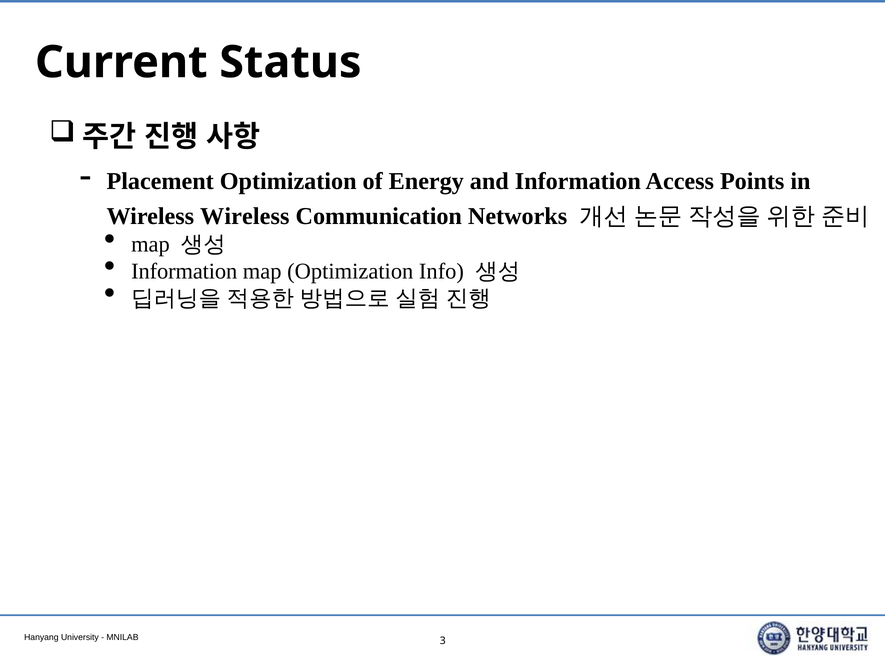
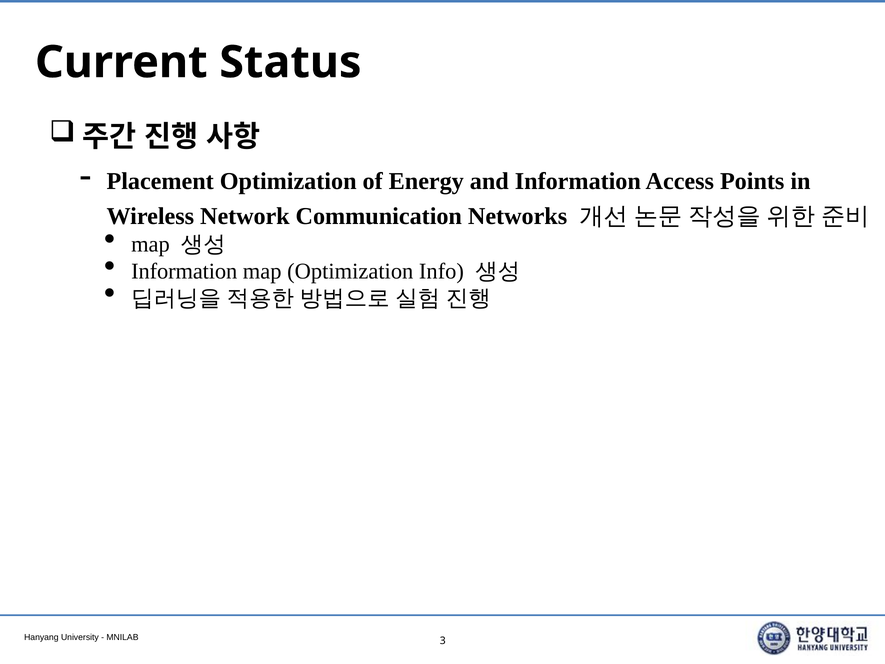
Wireless Wireless: Wireless -> Network (245, 216)
